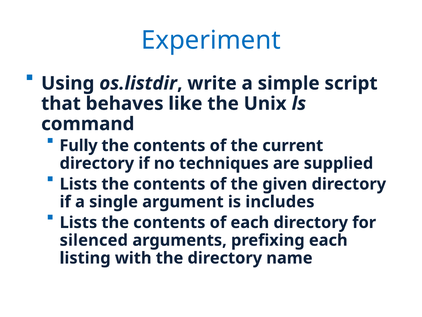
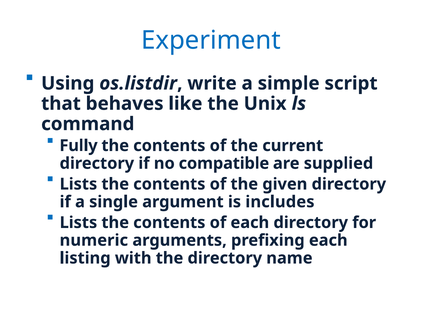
techniques: techniques -> compatible (224, 163)
silenced: silenced -> numeric (94, 240)
